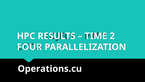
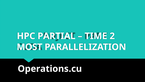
RESULTS: RESULTS -> PARTIAL (56, 36)
FOUR: FOUR -> MOST (30, 47)
